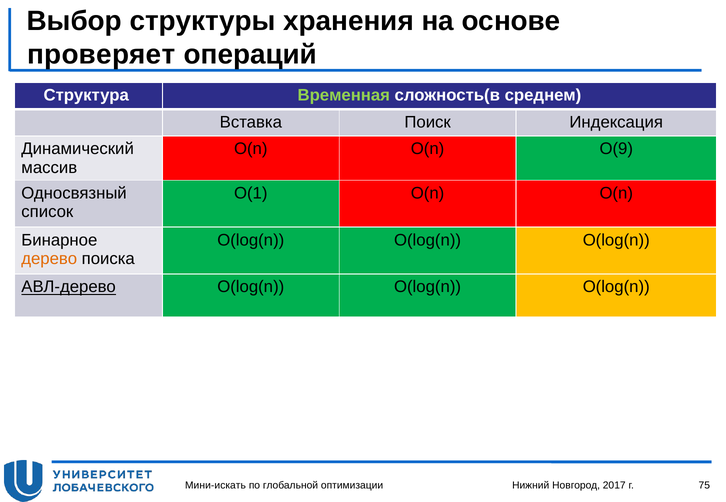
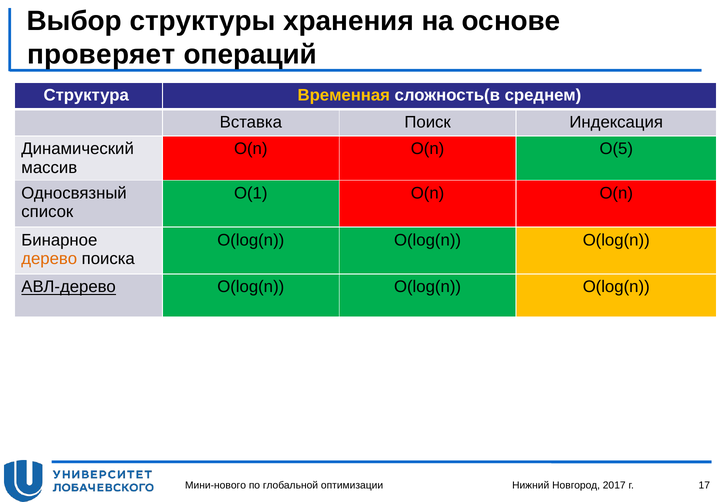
Временная colour: light green -> yellow (344, 95)
O(9: O(9 -> O(5 (616, 149)
Мини-искать: Мини-искать -> Мини-нового (216, 486)
75: 75 -> 17 (704, 486)
